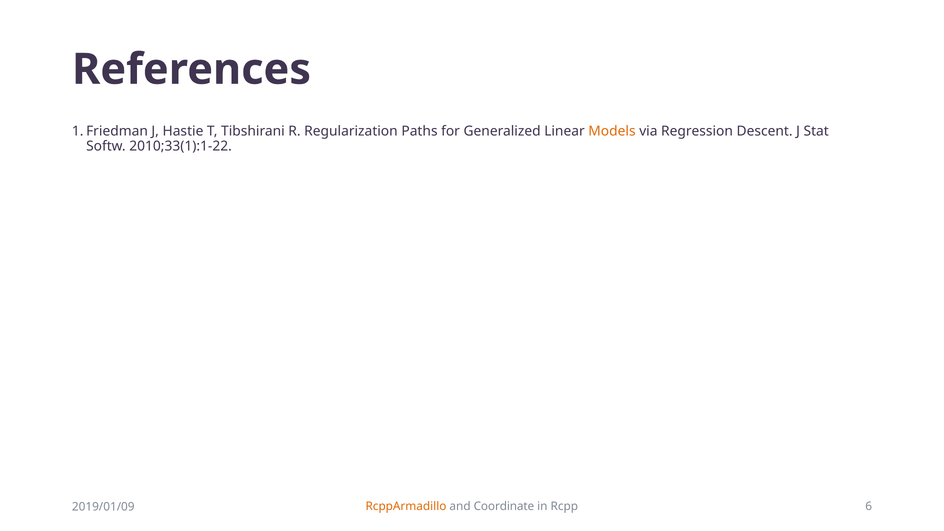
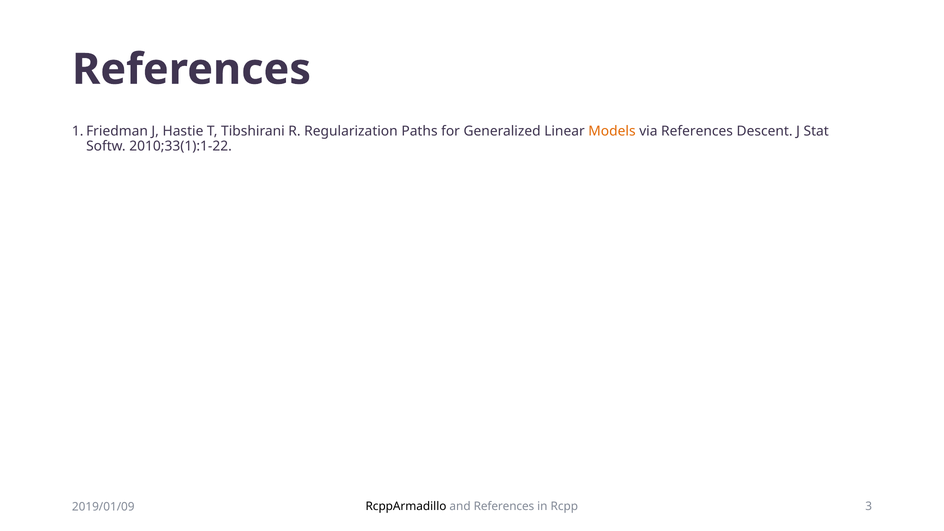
via Regression: Regression -> References (697, 131)
RcppArmadillo colour: orange -> black (406, 506)
and Coordinate: Coordinate -> References (504, 506)
6: 6 -> 3 (869, 506)
